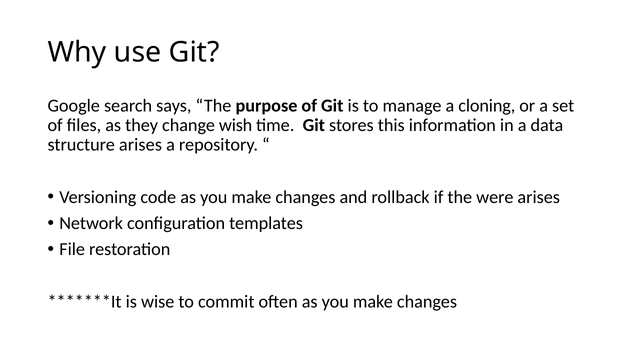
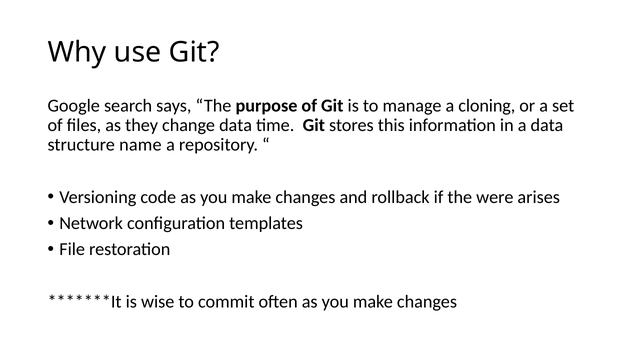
change wish: wish -> data (236, 125)
structure arises: arises -> name (140, 145)
